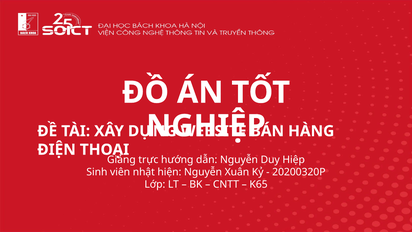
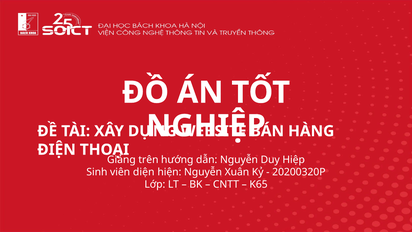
trực: trực -> trên (148, 160)
nhật: nhật -> diện (144, 172)
